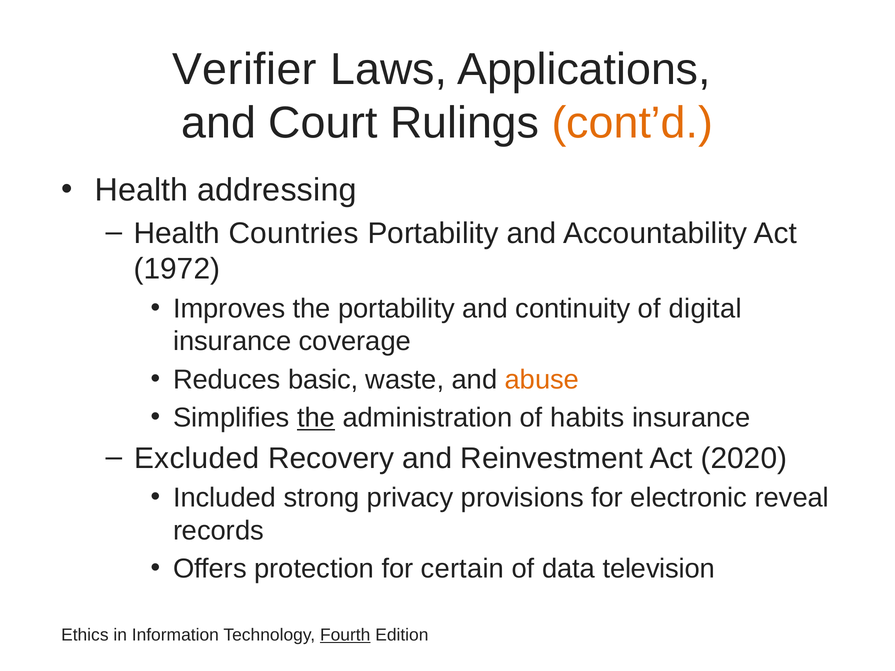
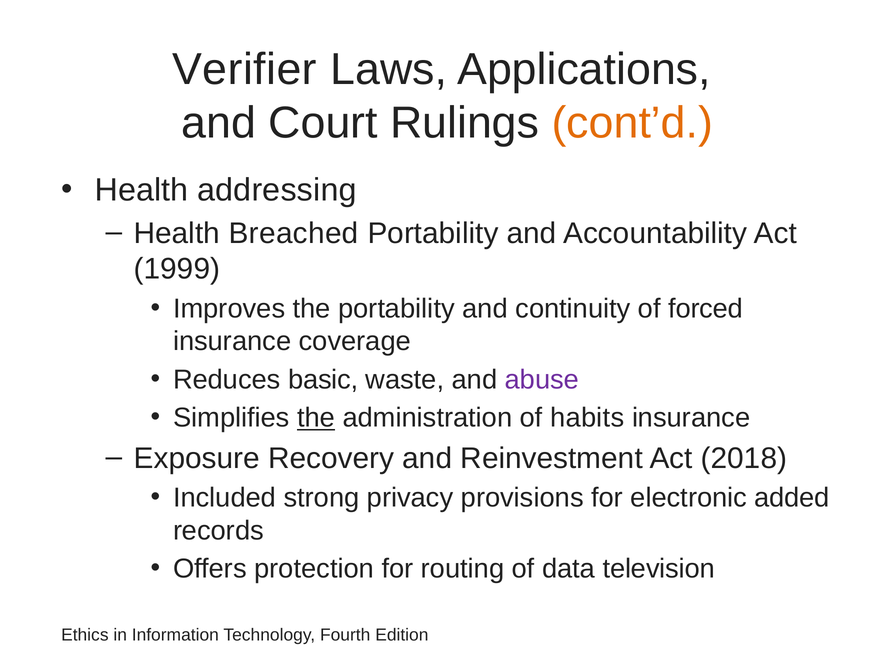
Countries: Countries -> Breached (294, 233)
1972: 1972 -> 1999 (177, 269)
digital: digital -> forced (706, 309)
abuse colour: orange -> purple (542, 380)
Excluded: Excluded -> Exposure (197, 458)
2020: 2020 -> 2018 (744, 458)
reveal: reveal -> added (792, 498)
certain: certain -> routing (463, 569)
Fourth underline: present -> none (345, 635)
